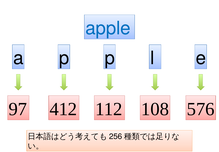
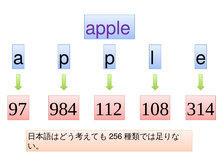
apple colour: blue -> purple (108, 28)
412: 412 -> 984 (63, 109)
576: 576 -> 314 (201, 109)
